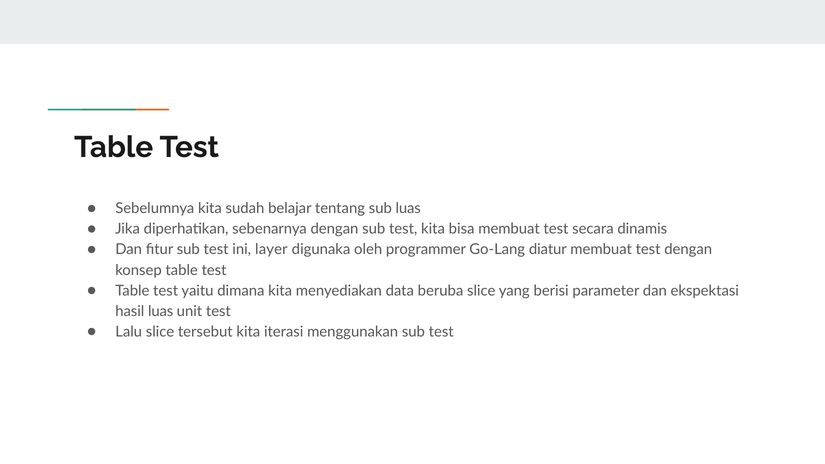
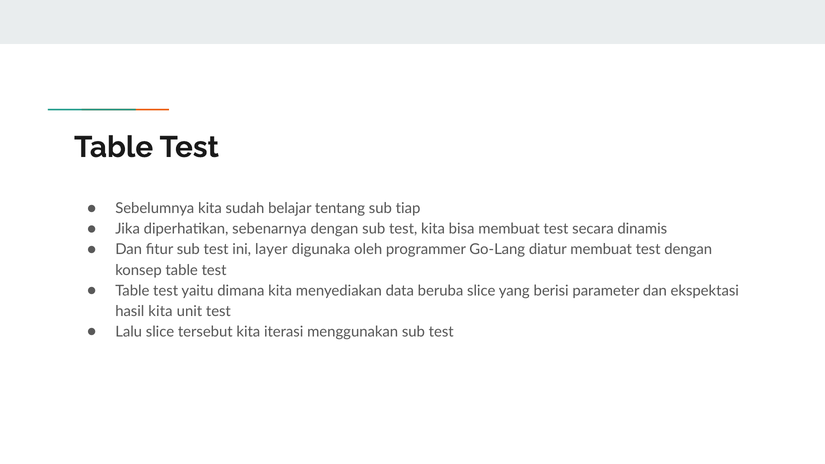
sub luas: luas -> tiap (408, 208)
hasil luas: luas -> kita (160, 311)
